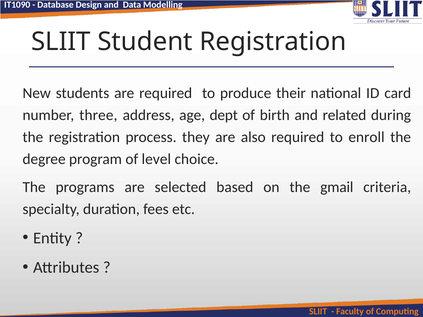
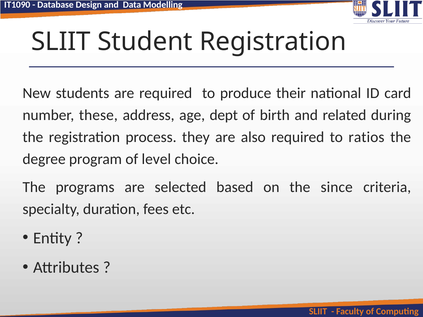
three: three -> these (98, 115)
enroll: enroll -> ratios (366, 137)
gmail: gmail -> since (337, 187)
